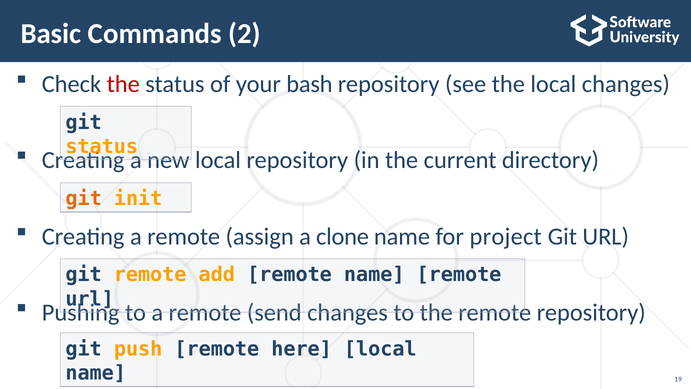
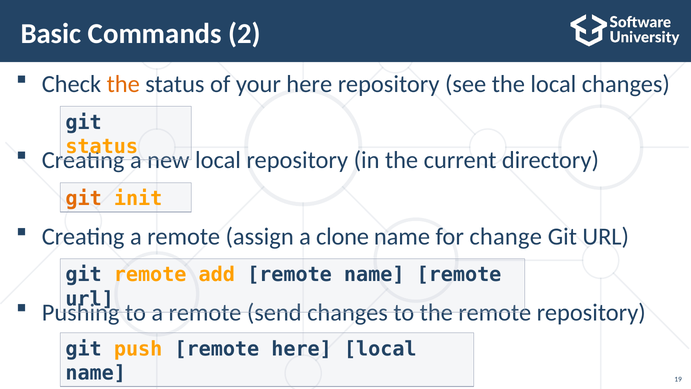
the colour: red -> orange (123, 84)
your bash: bash -> here (309, 84)
project: project -> change (506, 236)
